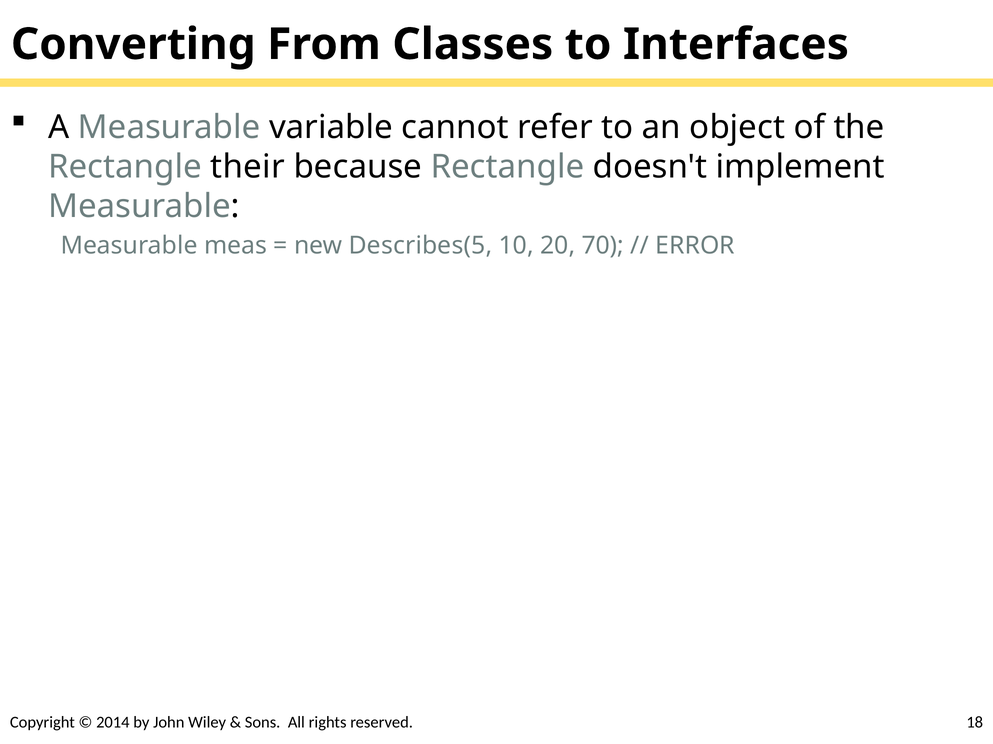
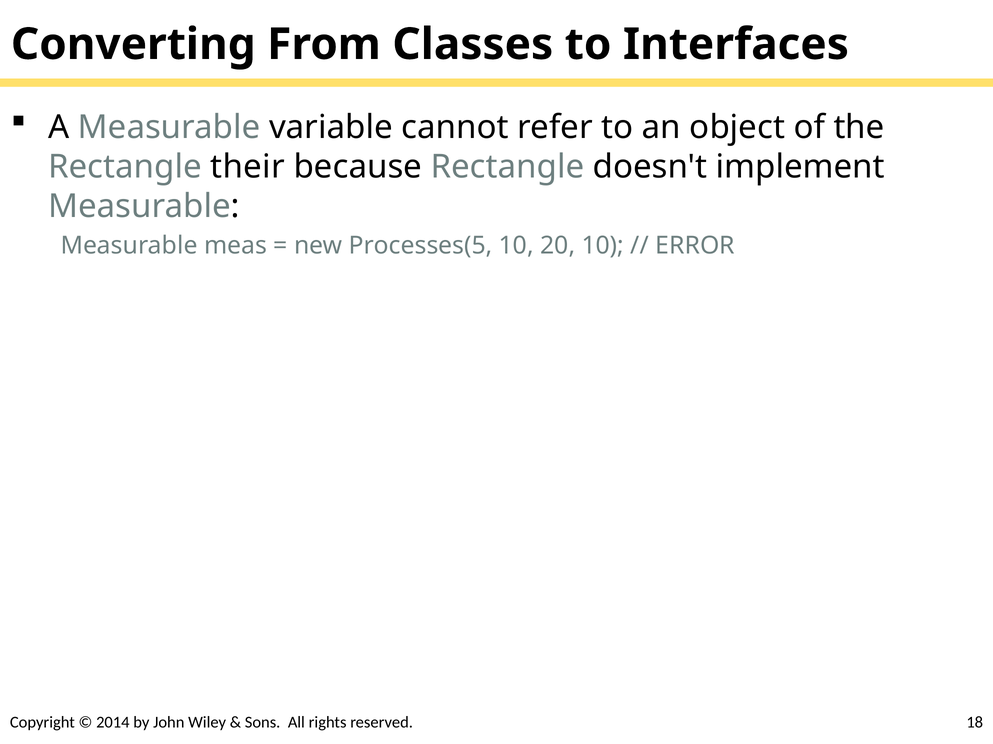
Describes(5: Describes(5 -> Processes(5 (421, 246)
20 70: 70 -> 10 (603, 246)
